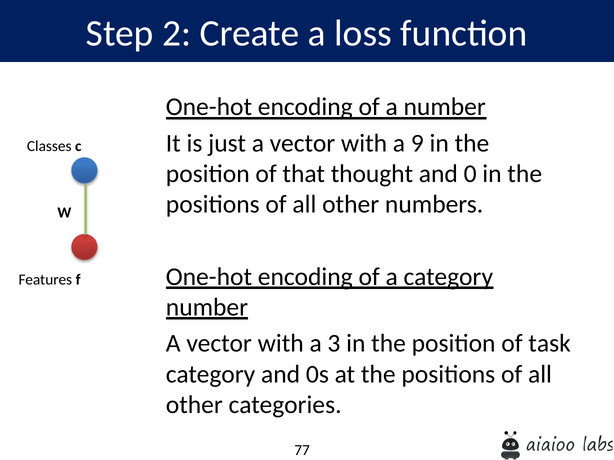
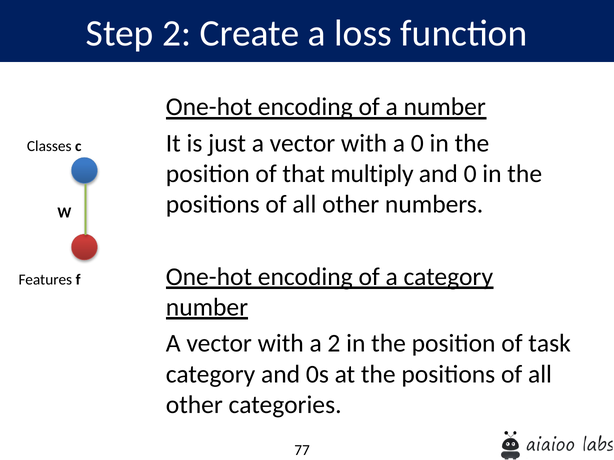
a 9: 9 -> 0 (417, 143)
thought: thought -> multiply (372, 174)
a 3: 3 -> 2 (334, 344)
